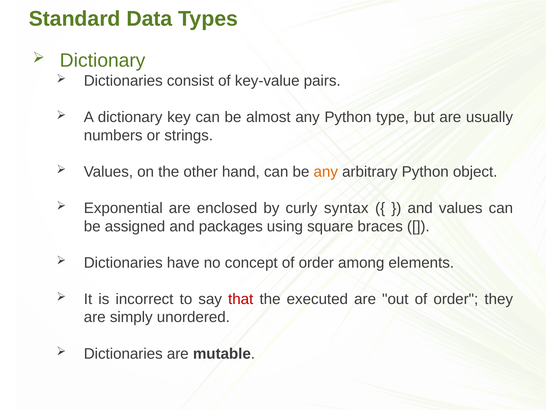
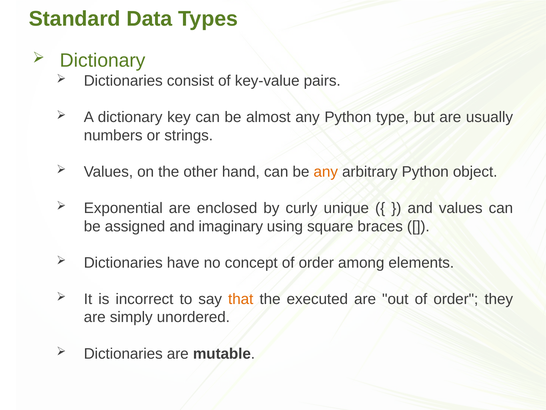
syntax: syntax -> unique (346, 208)
packages: packages -> imaginary (231, 226)
that colour: red -> orange (241, 299)
